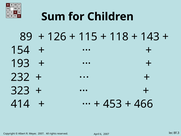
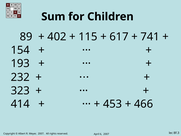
126: 126 -> 402 (57, 37)
118: 118 -> 617 (119, 37)
143: 143 -> 741 (150, 37)
